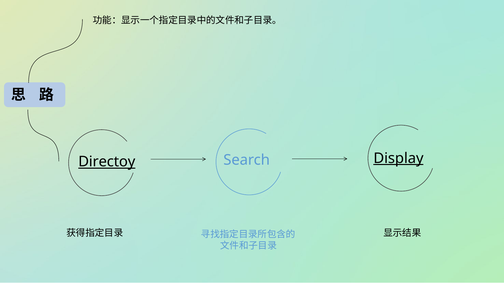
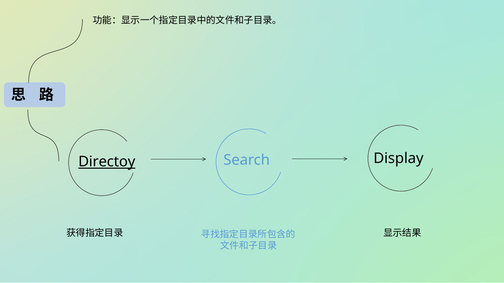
Display underline: present -> none (398, 158)
